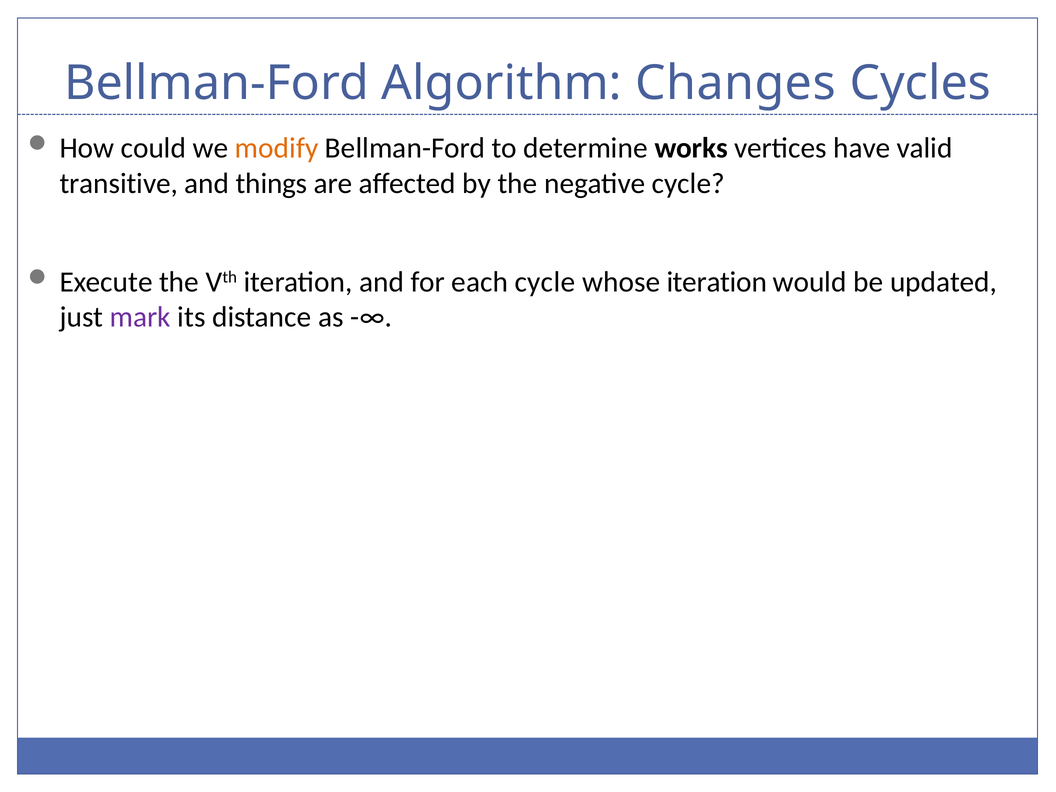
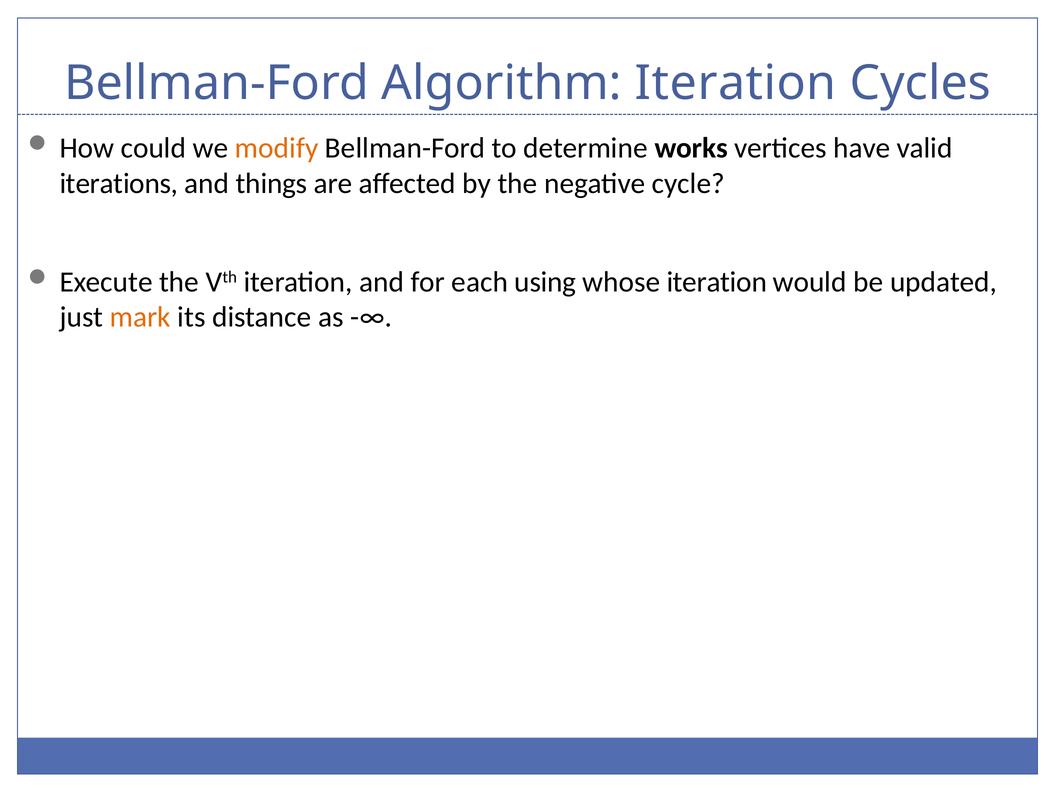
Algorithm Changes: Changes -> Iteration (736, 83)
transitive: transitive -> iterations (119, 183)
each cycle: cycle -> using (545, 282)
mark colour: purple -> orange (140, 317)
